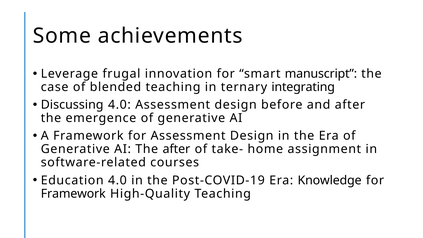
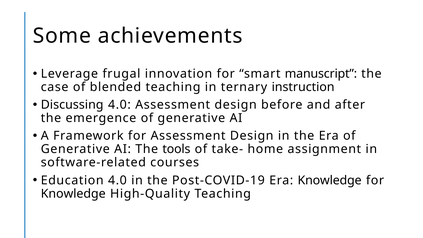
integrating: integrating -> instruction (303, 87)
The after: after -> tools (176, 149)
Framework: Framework -> Knowledge (73, 194)
